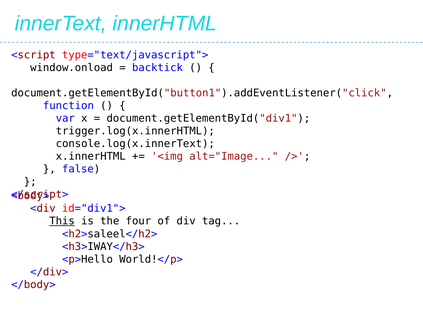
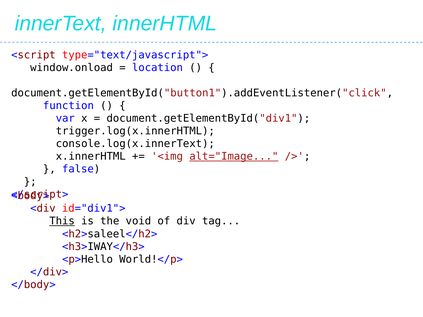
backtick: backtick -> location (157, 68)
alt="Image underline: none -> present (234, 157)
four: four -> void (138, 221)
